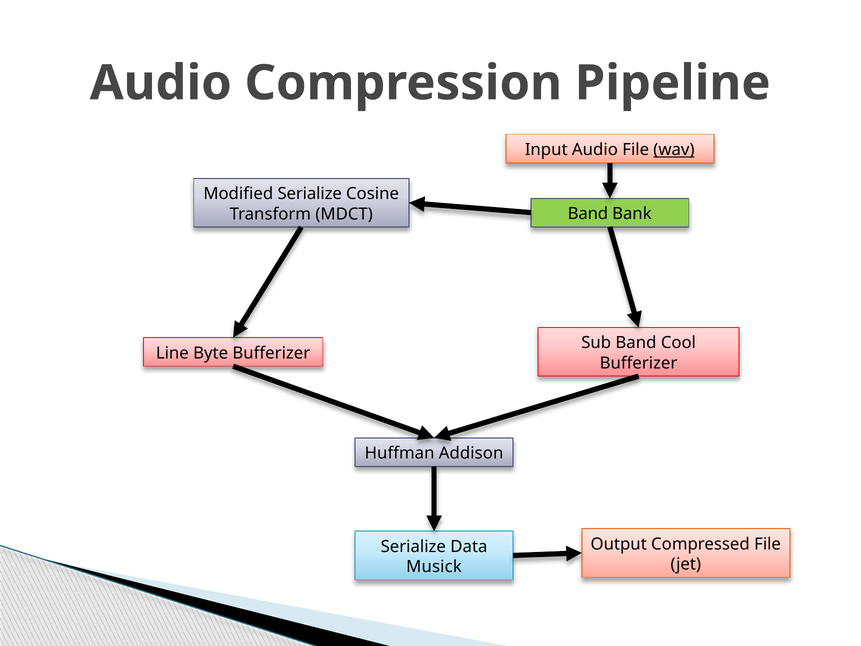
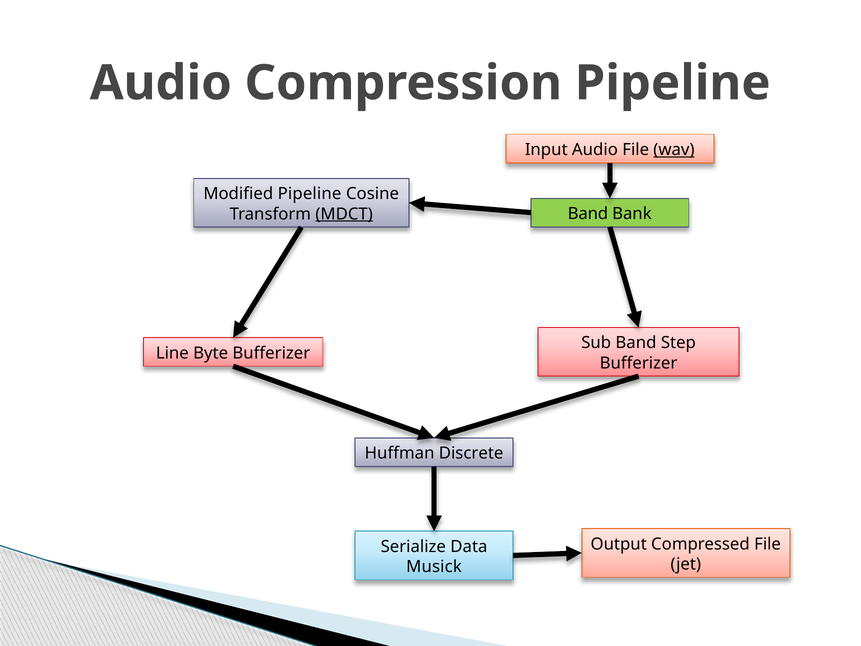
Modified Serialize: Serialize -> Pipeline (310, 194)
MDCT underline: none -> present (344, 214)
Cool: Cool -> Step (678, 343)
Addison: Addison -> Discrete (471, 453)
